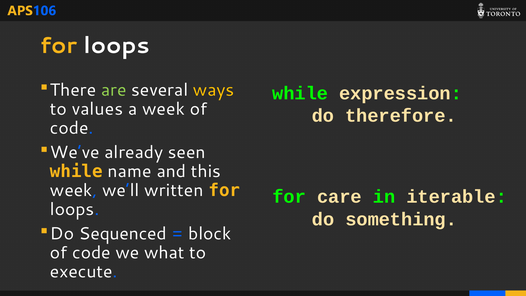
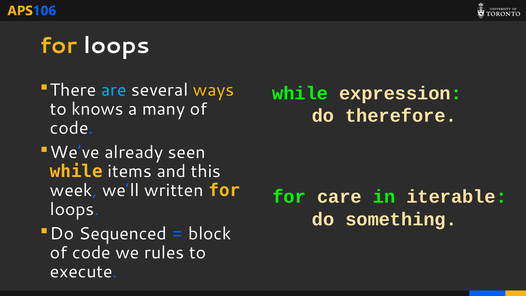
are colour: light green -> light blue (114, 90)
values: values -> knows (98, 109)
a week: week -> many (164, 109)
name: name -> items (130, 171)
what: what -> rules (164, 253)
